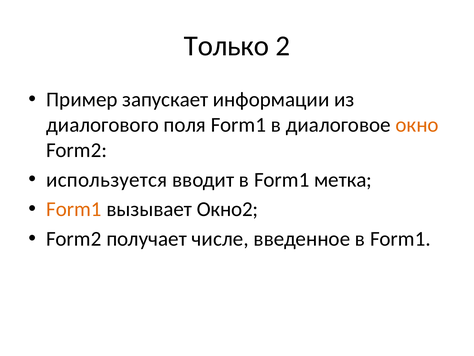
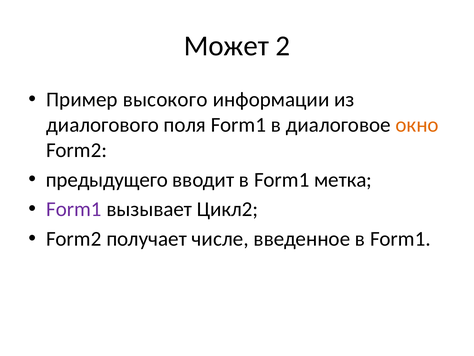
Только: Только -> Может (226, 46)
запускает: запускает -> высокого (165, 99)
используется: используется -> предыдущего (107, 180)
Form1 colour: orange -> purple (74, 209)
Окно2: Окно2 -> Цикл2 (228, 209)
